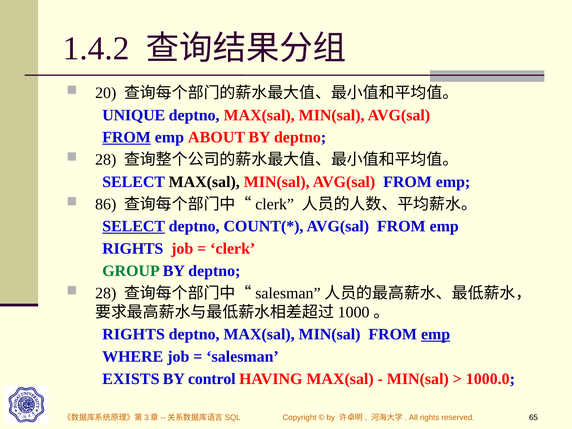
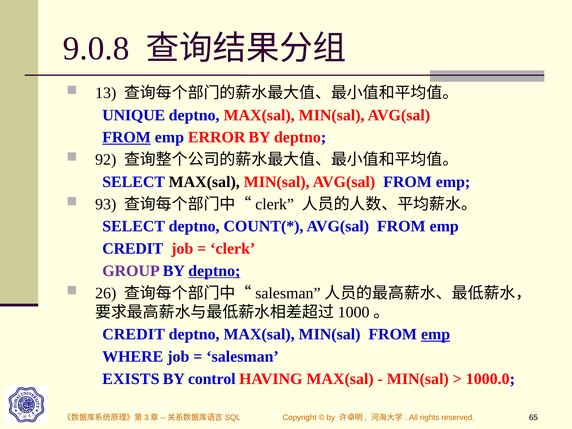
1.4.2: 1.4.2 -> 9.0.8 (96, 48)
20: 20 -> 13 (106, 93)
ABOUT: ABOUT -> ERROR (217, 137)
28: 28 -> 92 (106, 160)
86: 86 -> 93 (106, 204)
SELECT underline: present -> none (134, 226)
RIGHTS: RIGHTS -> CREDIT (133, 249)
GROUP colour: green -> purple (131, 271)
deptno underline: none -> present (214, 271)
28: 28 -> 26 (106, 293)
RIGHTS: RIGHTS -> CREDIT (134, 334)
